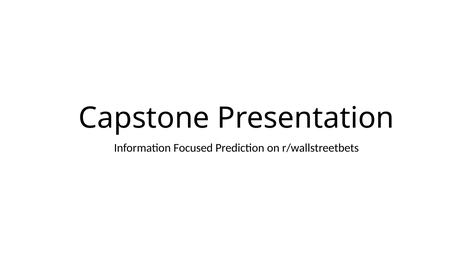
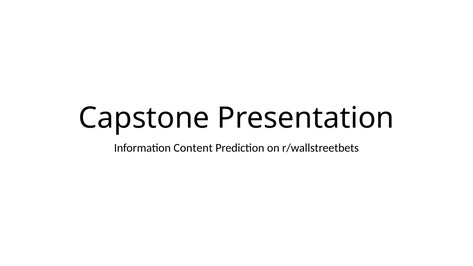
Focused: Focused -> Content (193, 148)
